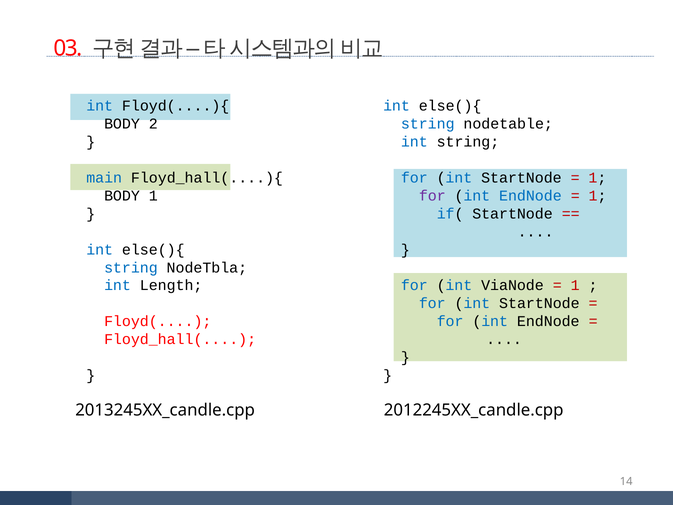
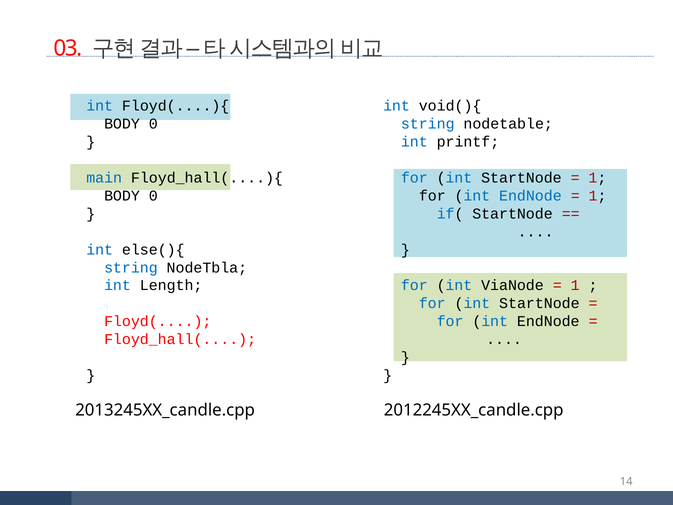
else(){: else(){ -> void(){ (450, 106)
2: 2 -> 0 (153, 124)
int string: string -> printf (468, 142)
1: 1 -> 0 (153, 196)
for colour: purple -> black (432, 196)
